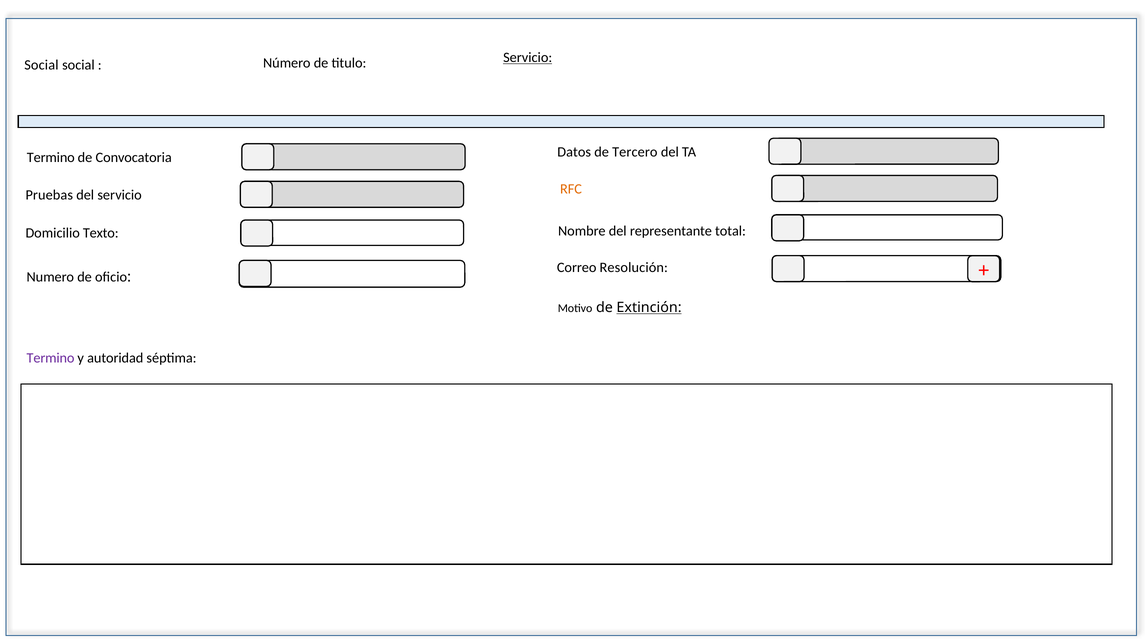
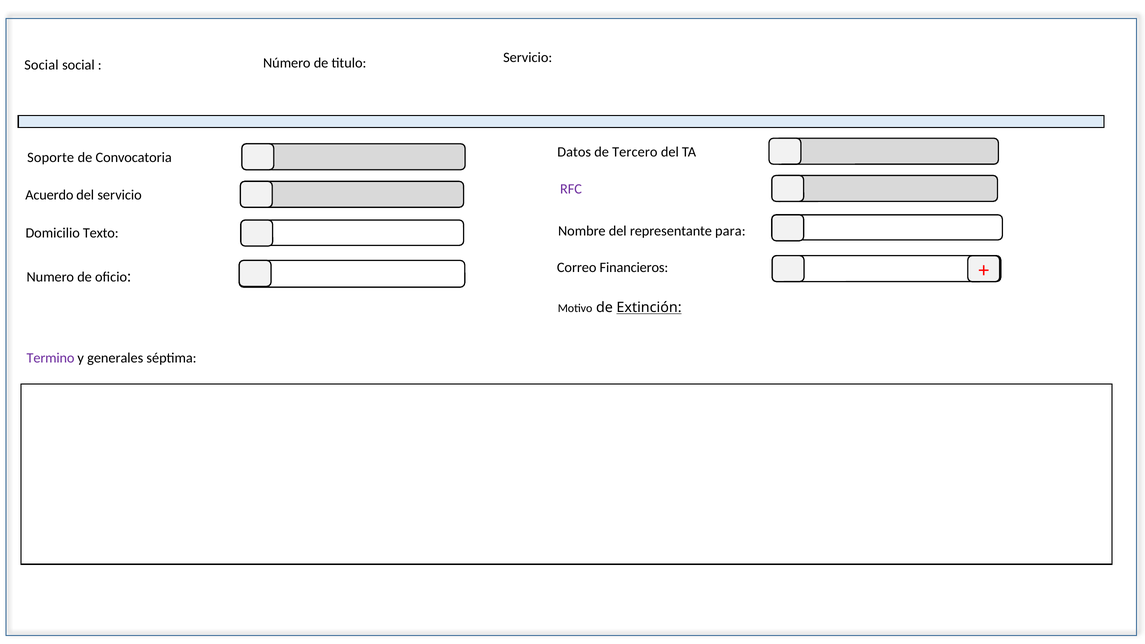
Servicio underline: present -> none (528, 58)
Termino: Termino -> Soporte (51, 158)
Pruebas: Pruebas -> Acuerdo (49, 195)
RFC colour: orange -> purple (571, 189)
total: total -> para (730, 231)
Resolución: Resolución -> Financieros (634, 268)
autoridad: autoridad -> generales (115, 358)
